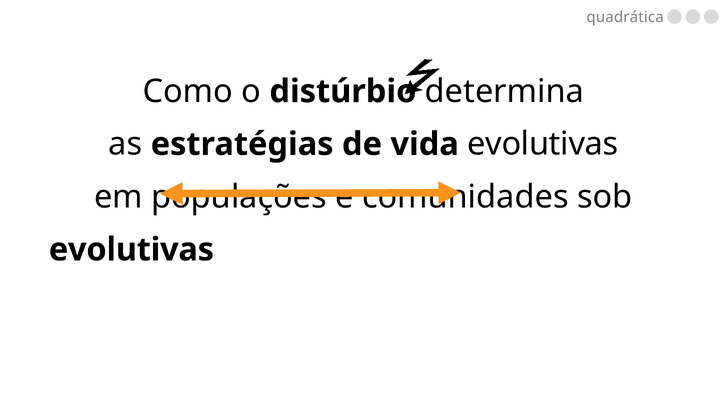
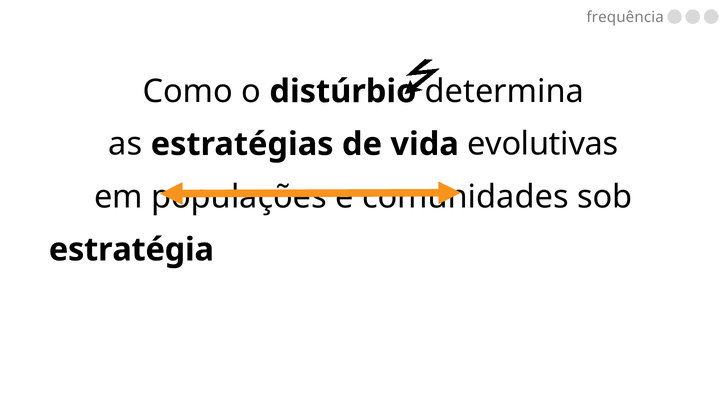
quadrática: quadrática -> frequência (625, 17)
evolutivas: evolutivas -> estratégia (131, 250)
